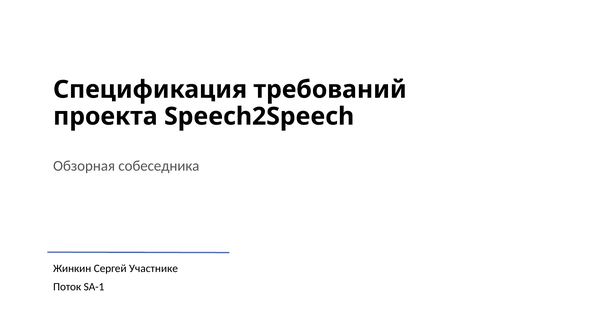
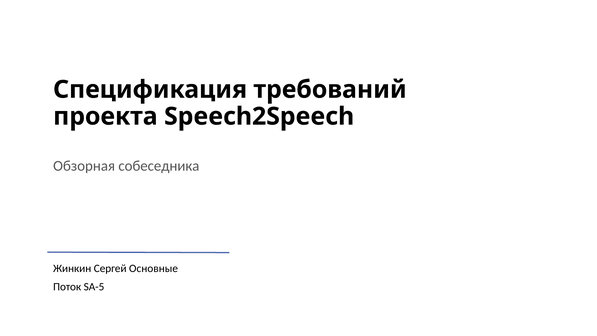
Участнике: Участнике -> Основные (154, 268)
SA-1: SA-1 -> SA-5 (94, 286)
